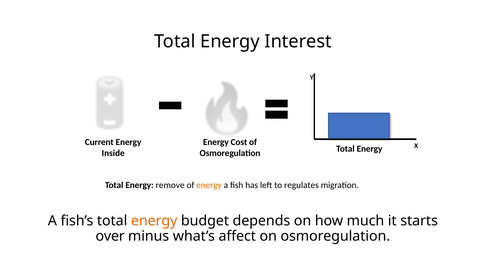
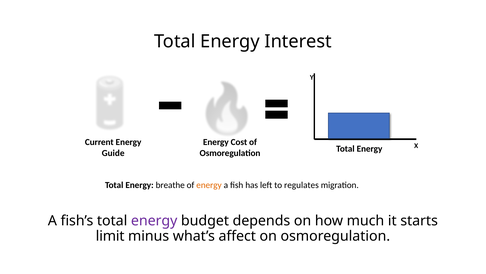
Inside: Inside -> Guide (113, 153)
remove: remove -> breathe (170, 185)
energy colour: orange -> purple (154, 220)
over: over -> limit (110, 236)
